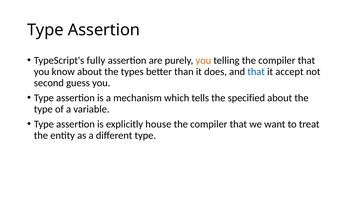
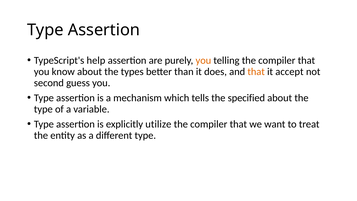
fully: fully -> help (96, 60)
that colour: blue -> orange (256, 72)
house: house -> utilize (158, 124)
